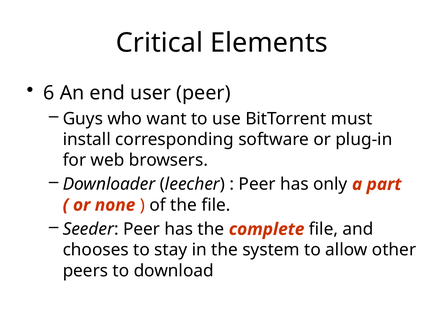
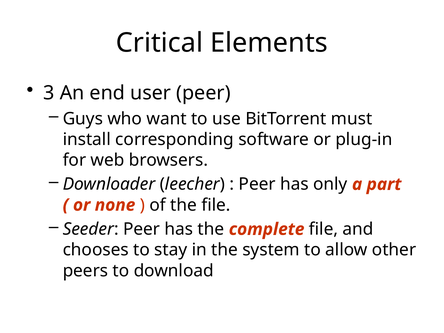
6: 6 -> 3 (49, 93)
